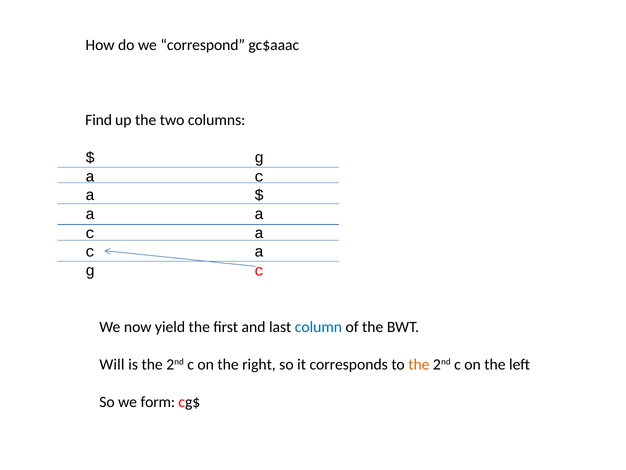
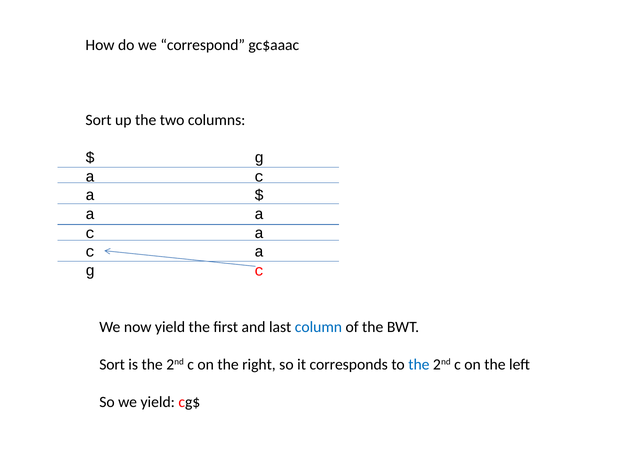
Find: Find -> Sort (99, 120)
Will: Will -> Sort (112, 364)
the colour: orange -> blue (419, 364)
we form: form -> yield (158, 402)
